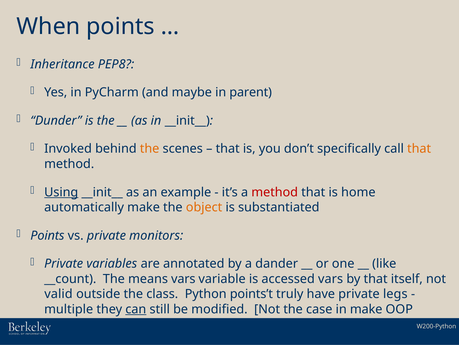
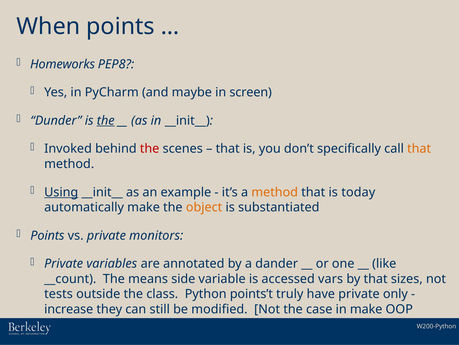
Inheritance: Inheritance -> Homeworks (63, 64)
parent: parent -> screen (251, 92)
the underline: none -> present (106, 120)
the colour: orange -> red (150, 148)
method colour: red -> orange (275, 192)
home: home -> today (358, 192)
means vars: vars -> side (183, 278)
itself: itself -> sizes (407, 278)
valid: valid -> tests (58, 293)
legs: legs -> only (395, 293)
multiple: multiple -> increase (69, 309)
can underline: present -> none (136, 309)
